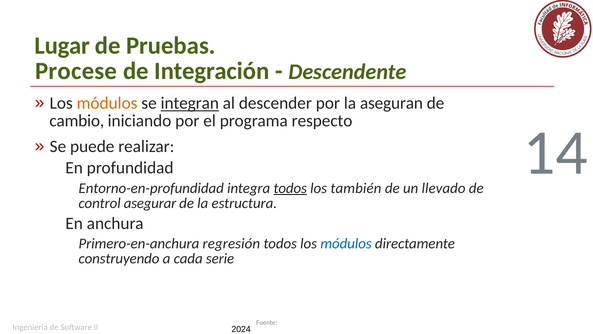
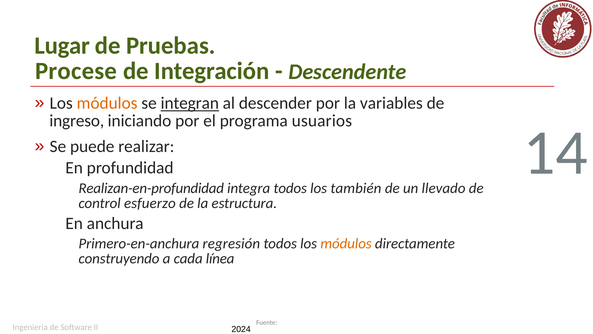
aseguran: aseguran -> variables (391, 103)
cambio: cambio -> ingreso (77, 121)
respecto: respecto -> usuarios (322, 121)
Entorno-en-profundidad: Entorno-en-profundidad -> Realizan-en-profundidad (151, 188)
todos underline: present -> none (290, 188)
asegurar: asegurar -> esfuerzo (150, 203)
módulos colour: blue -> orange (346, 243)
serie: serie -> línea (220, 258)
